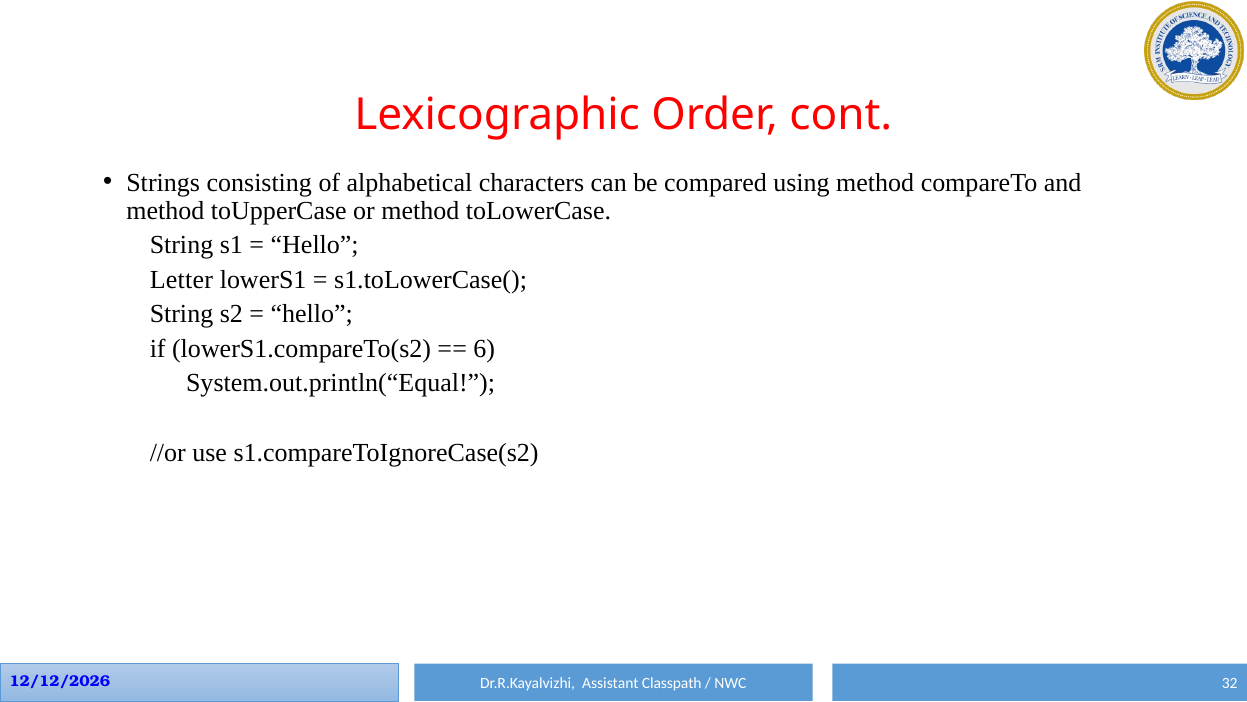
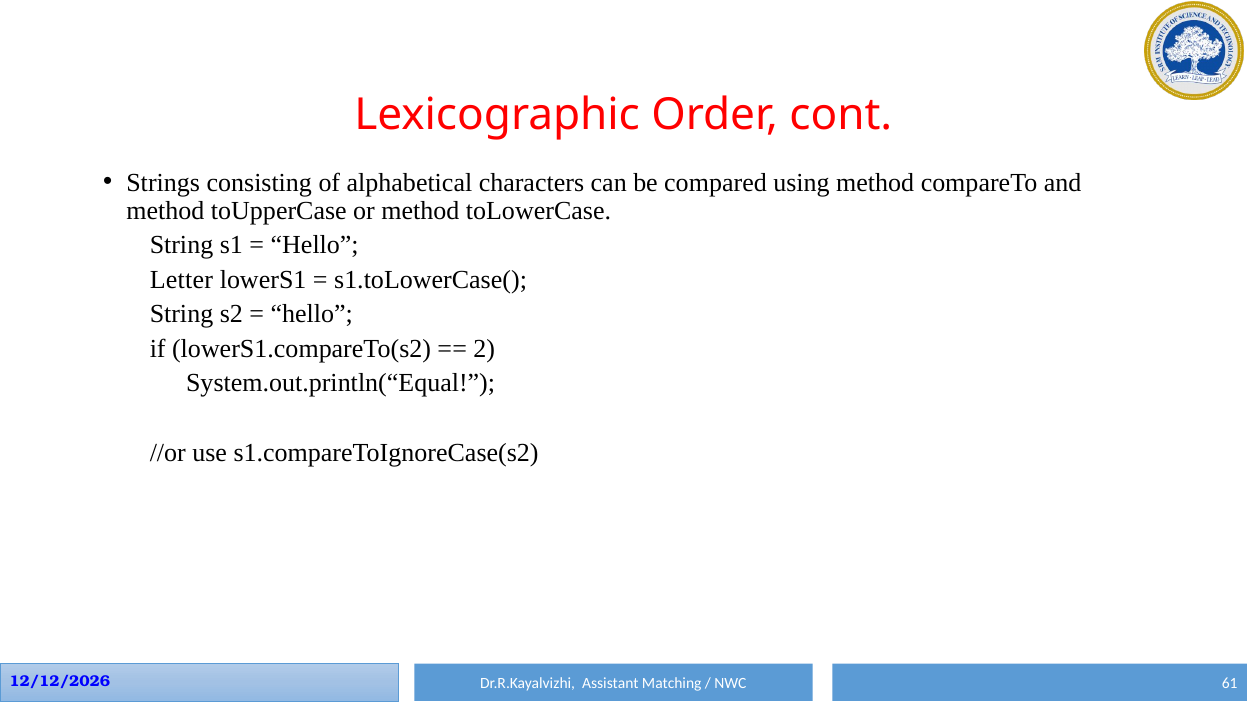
6: 6 -> 2 (484, 349)
32: 32 -> 61 (1230, 683)
Classpath: Classpath -> Matching (672, 683)
